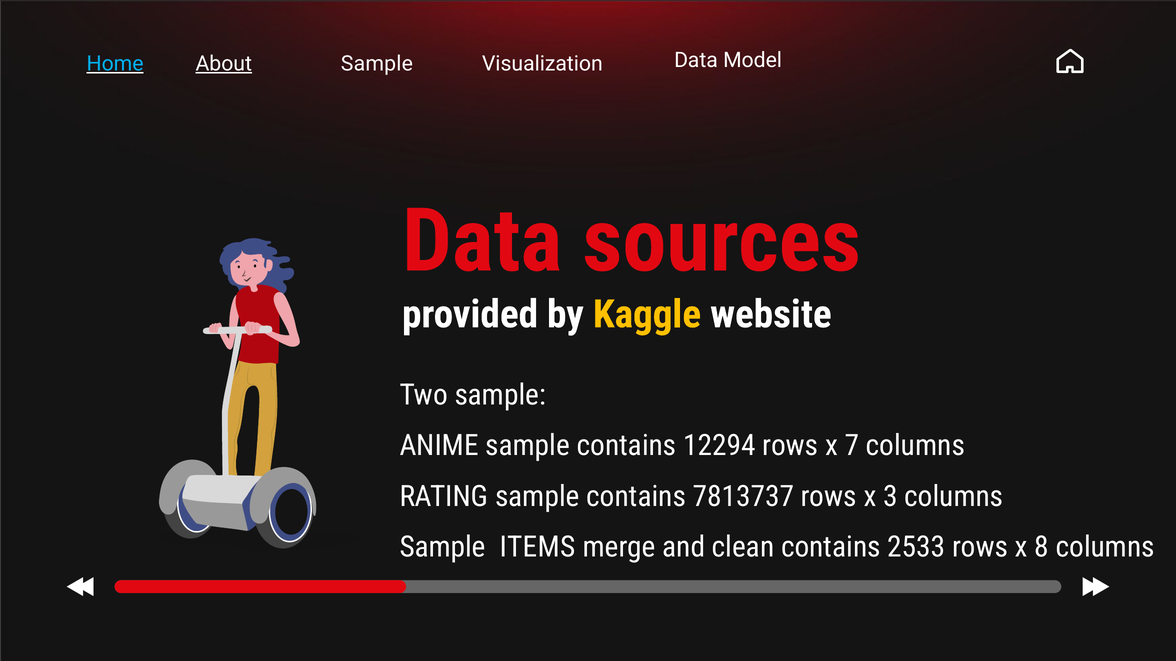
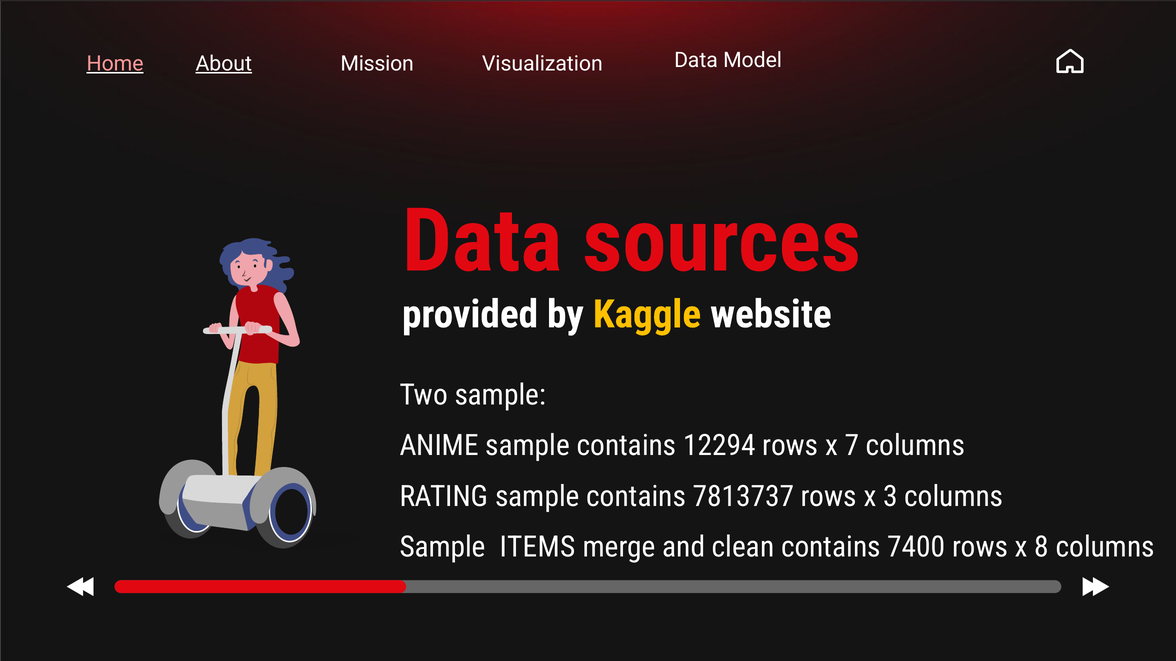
Home colour: light blue -> pink (115, 64)
About Sample: Sample -> Mission (377, 64)
2533: 2533 -> 7400 (916, 548)
